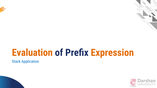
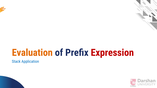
Expression colour: orange -> red (112, 53)
